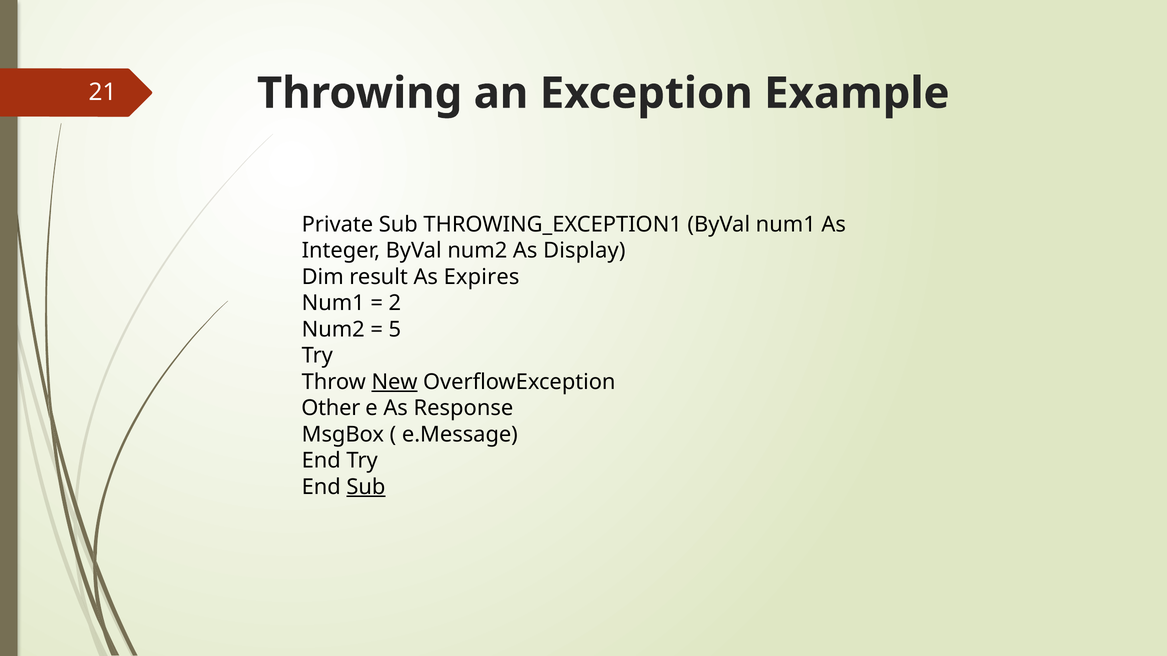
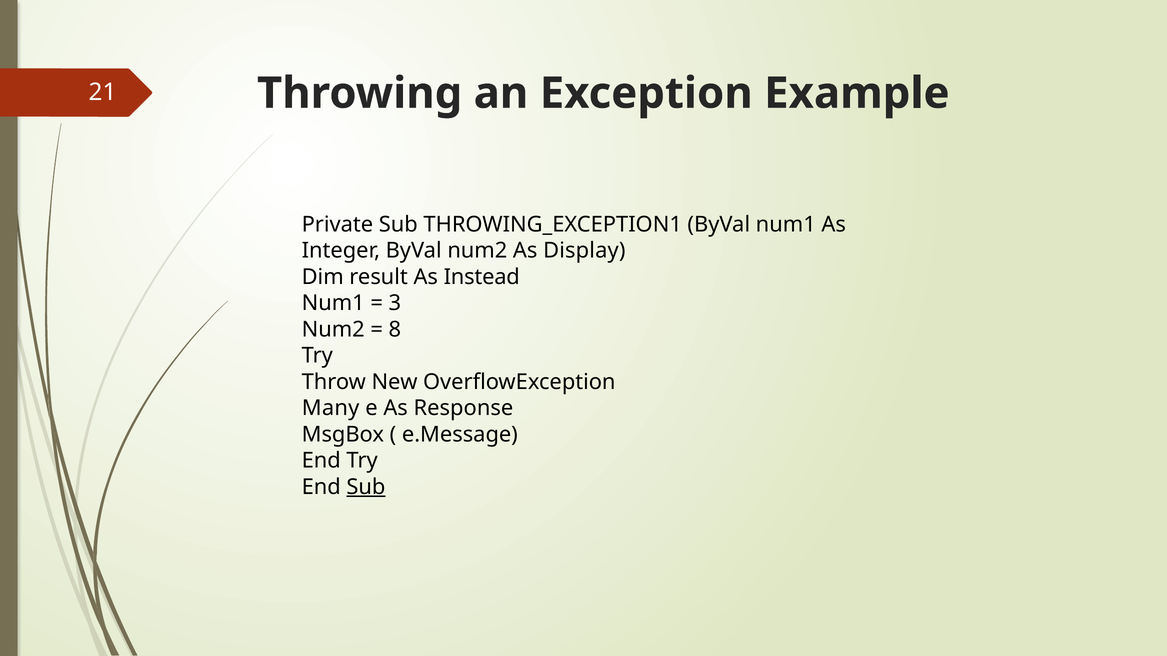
Expires: Expires -> Instead (482, 277)
2: 2 -> 3 (395, 303)
5: 5 -> 8 (395, 330)
New underline: present -> none (395, 382)
Other: Other -> Many (331, 408)
